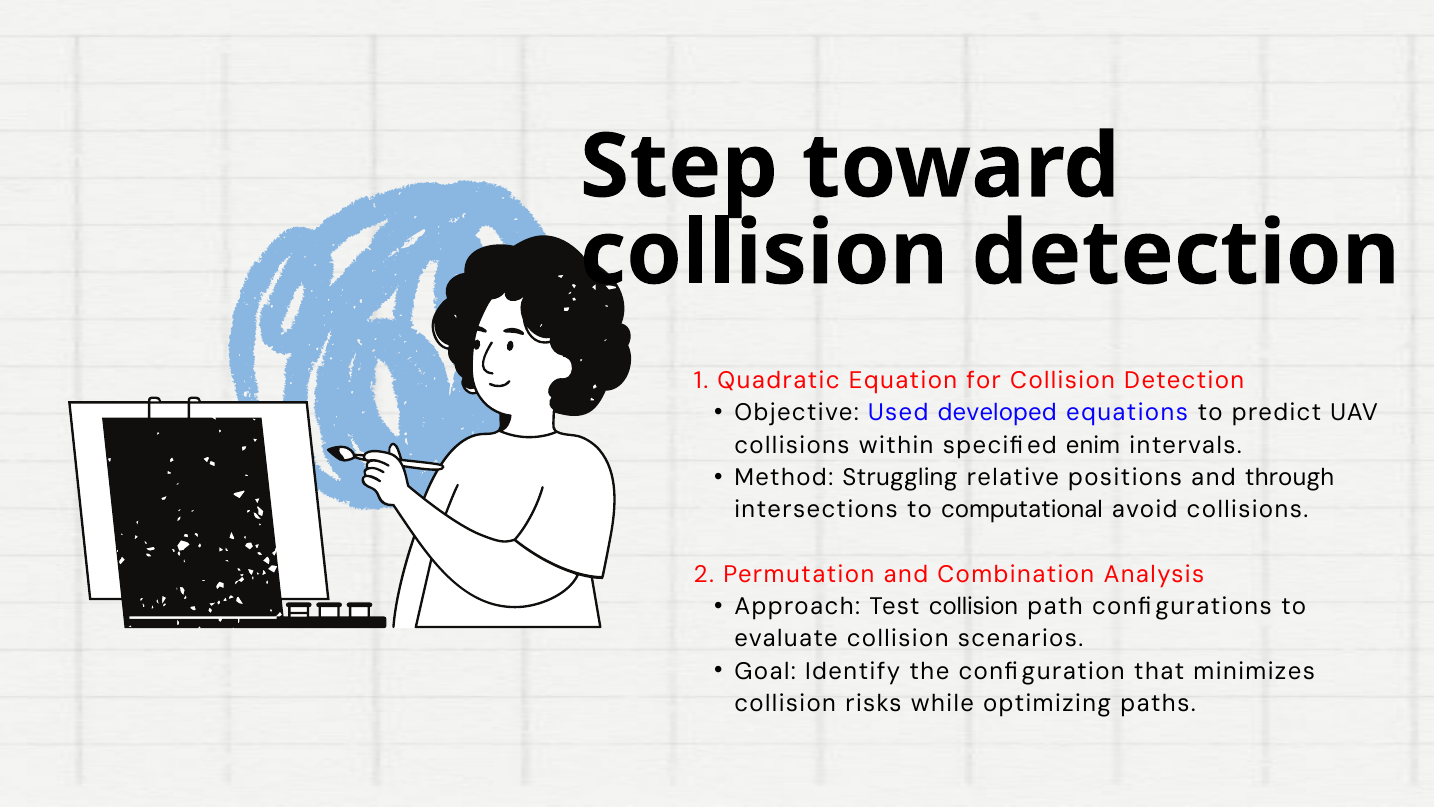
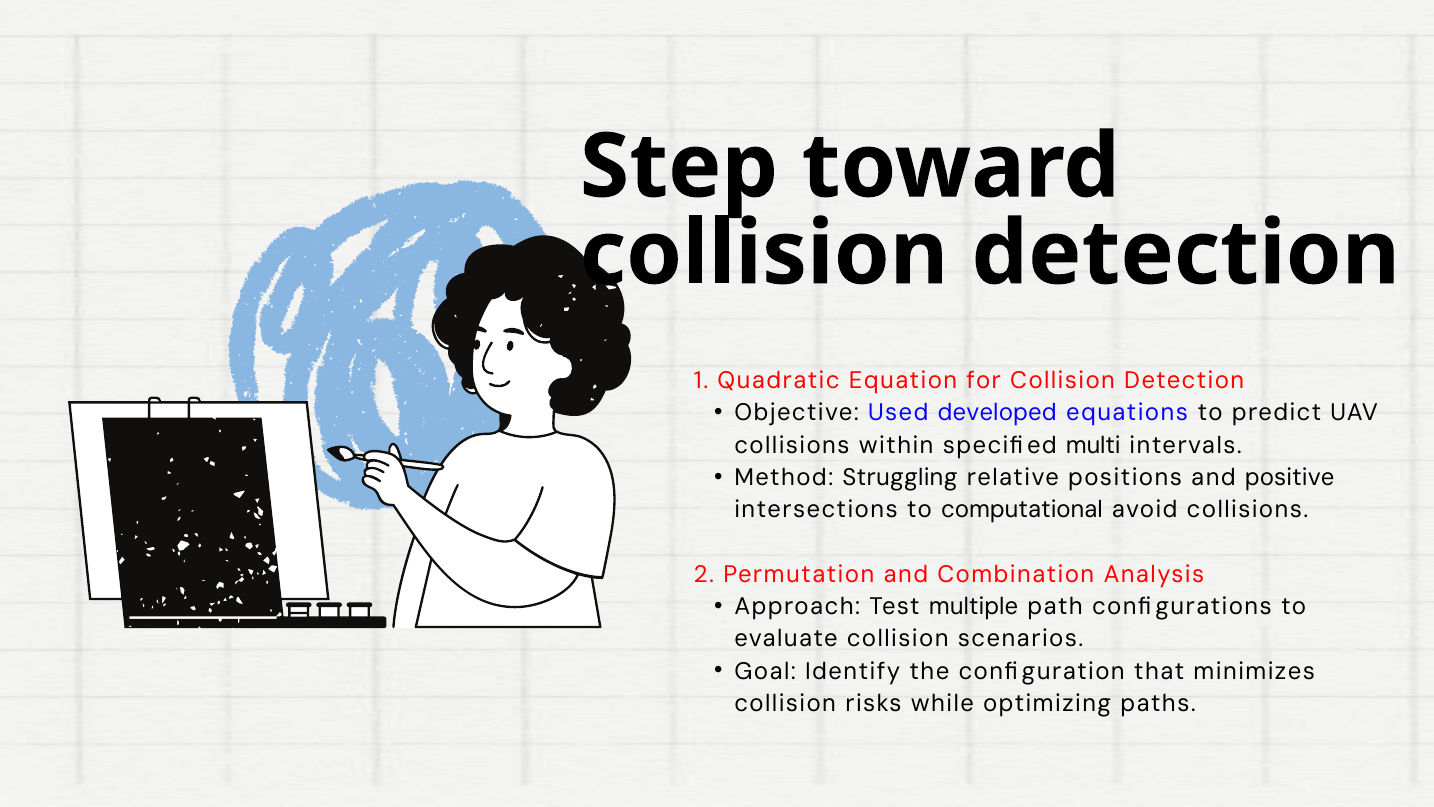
enim: enim -> multi (1093, 445)
through: through -> positive (1290, 477)
Test collision: collision -> multiple (974, 606)
